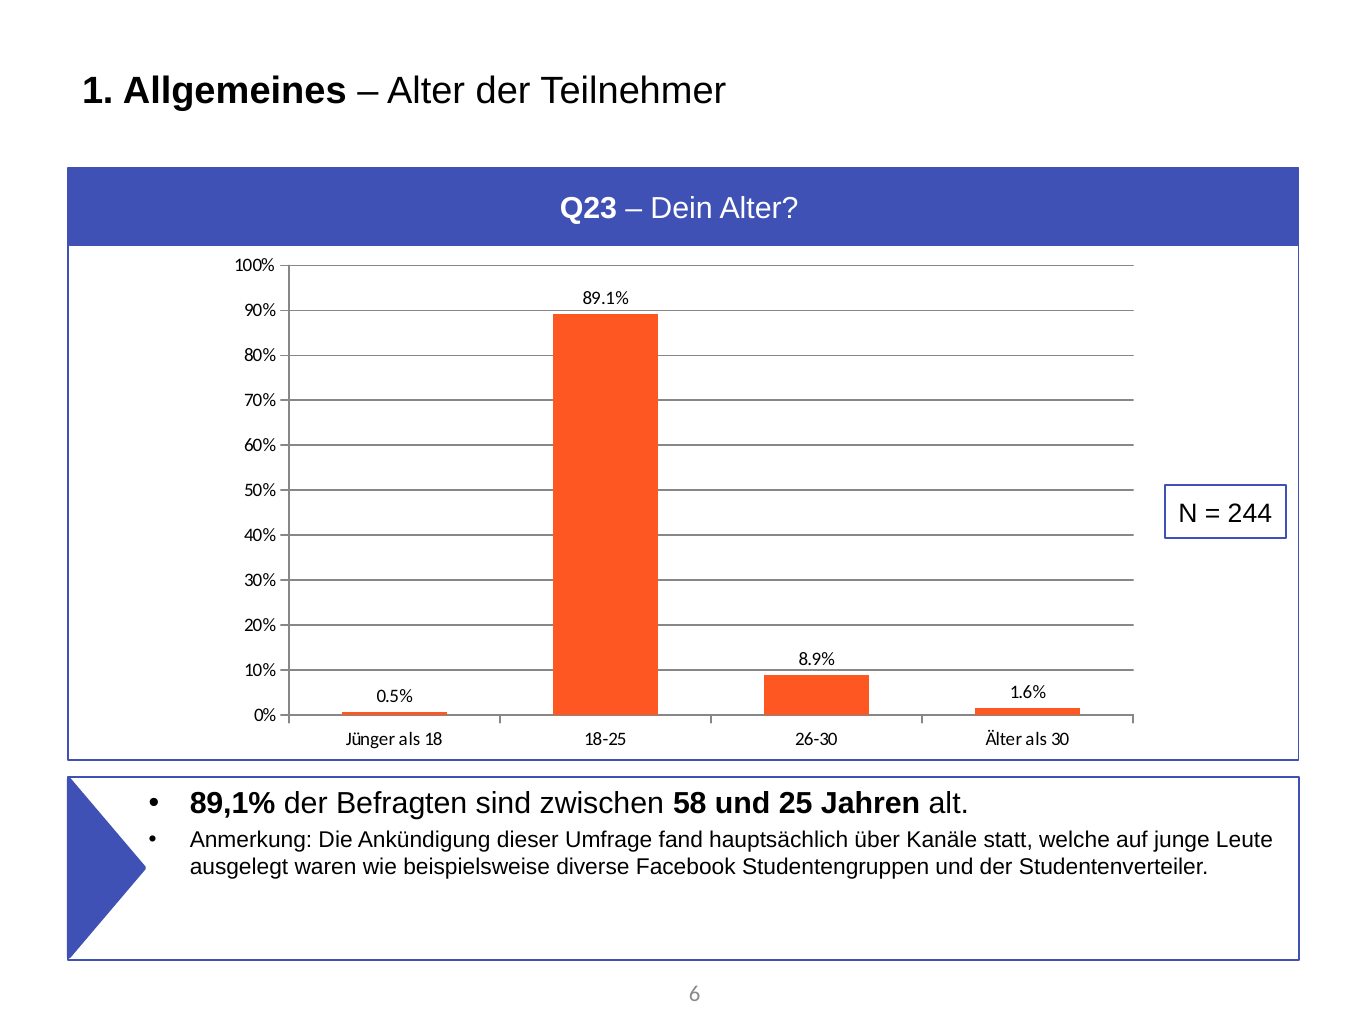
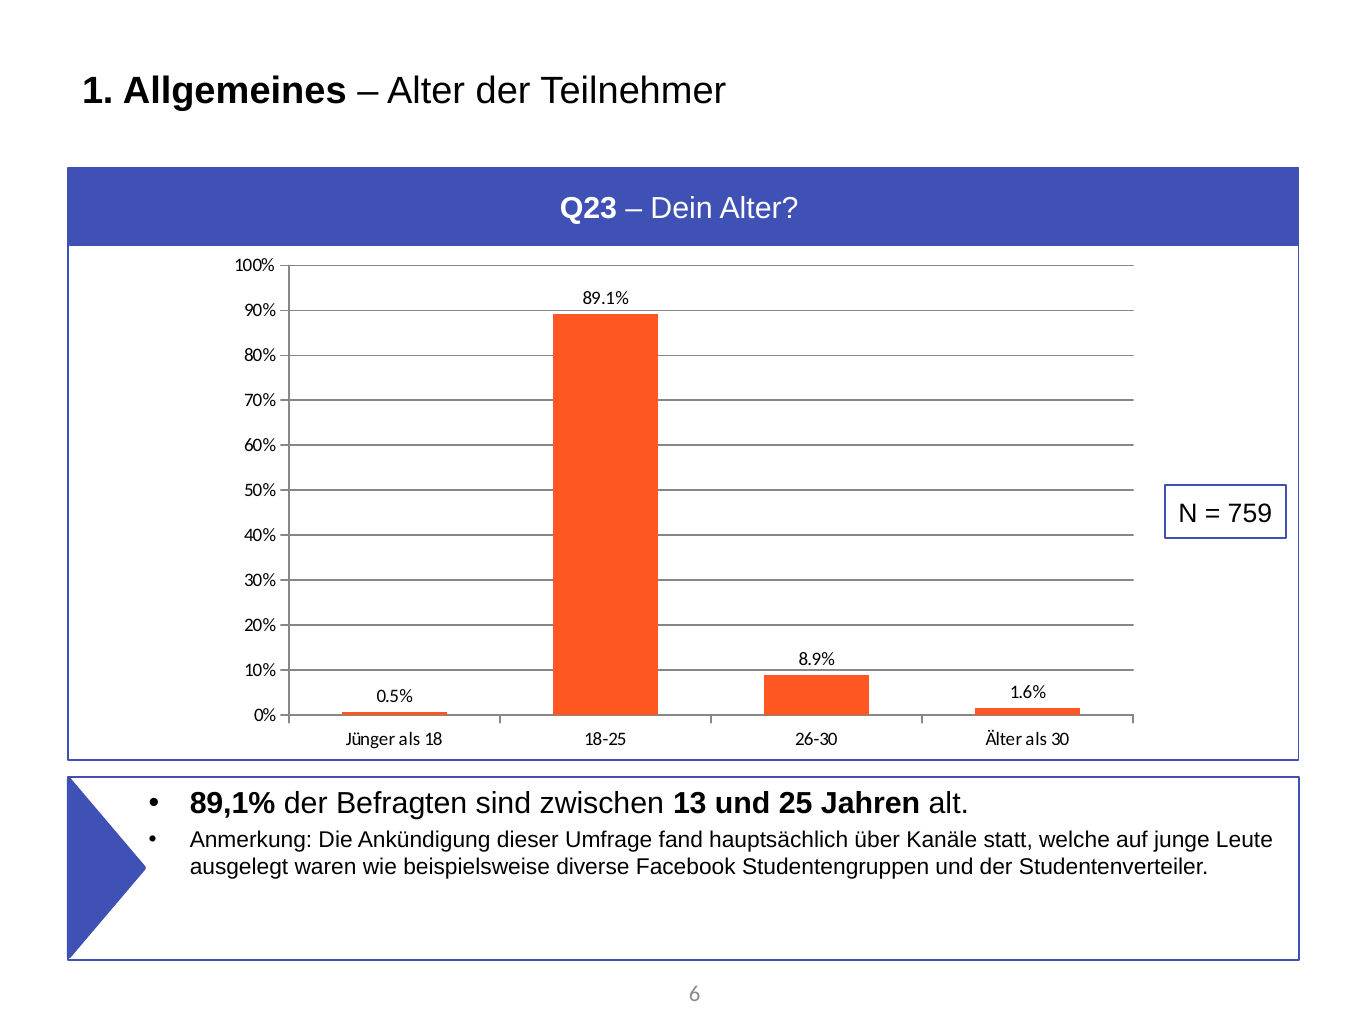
244: 244 -> 759 (1250, 513)
58: 58 -> 13 (690, 804)
